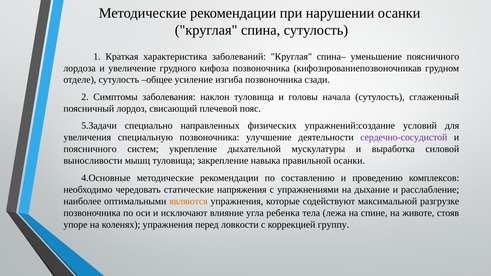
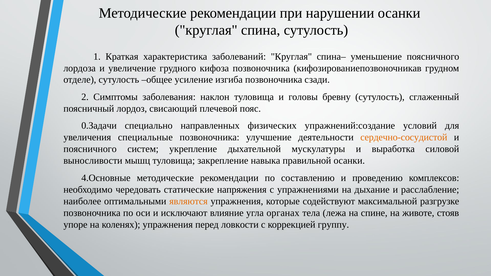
начала: начала -> бревну (337, 97)
5.Задачи: 5.Задачи -> 0.Задачи (99, 126)
специальную: специальную -> специальные (145, 138)
сердечно-сосудистой colour: purple -> orange (404, 138)
ребенка: ребенка -> органах (283, 213)
